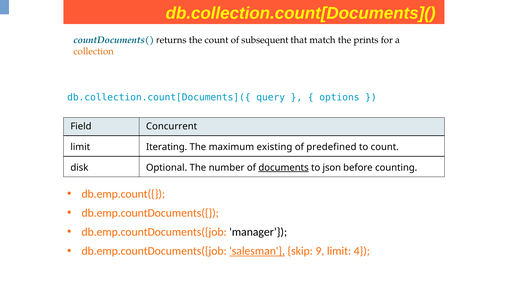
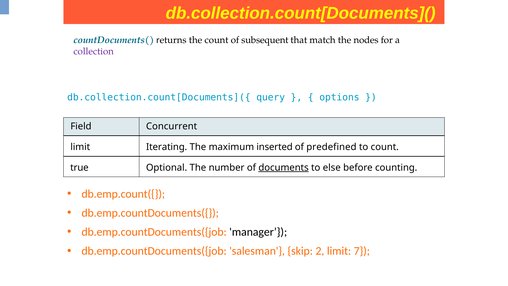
prints: prints -> nodes (366, 40)
collection colour: orange -> purple (94, 51)
existing: existing -> inserted (275, 147)
disk: disk -> true (79, 168)
json: json -> else (332, 168)
salesman underline: present -> none (257, 251)
9: 9 -> 2 (320, 251)
4: 4 -> 7 (362, 251)
